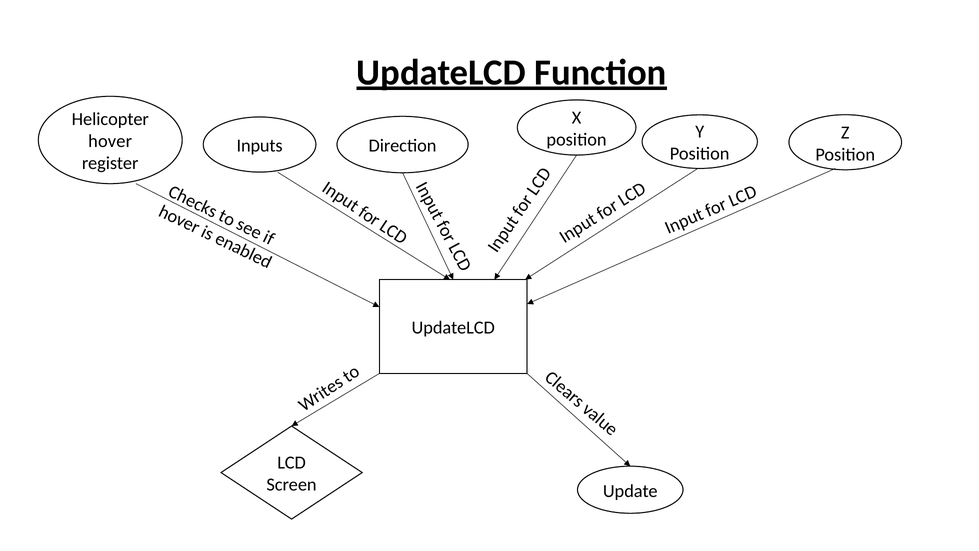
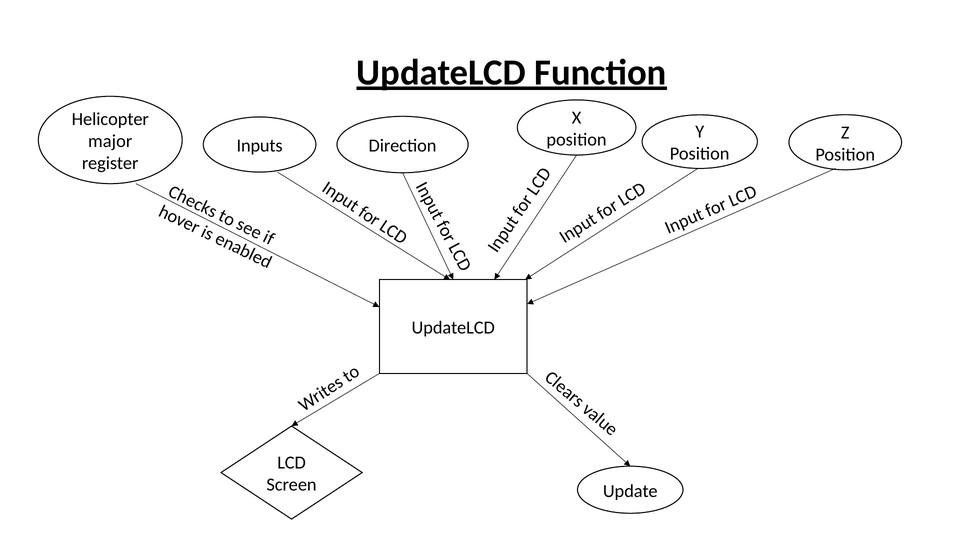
hover: hover -> major (110, 141)
